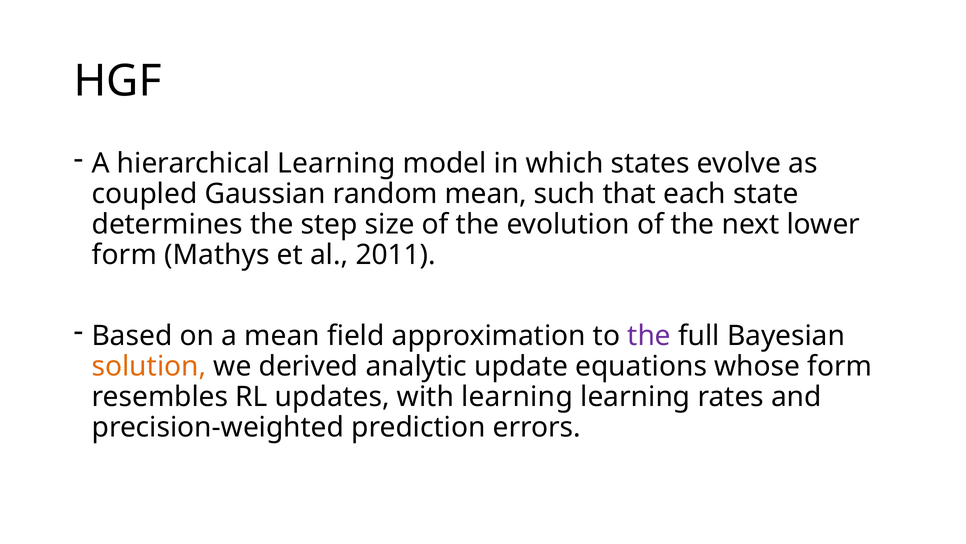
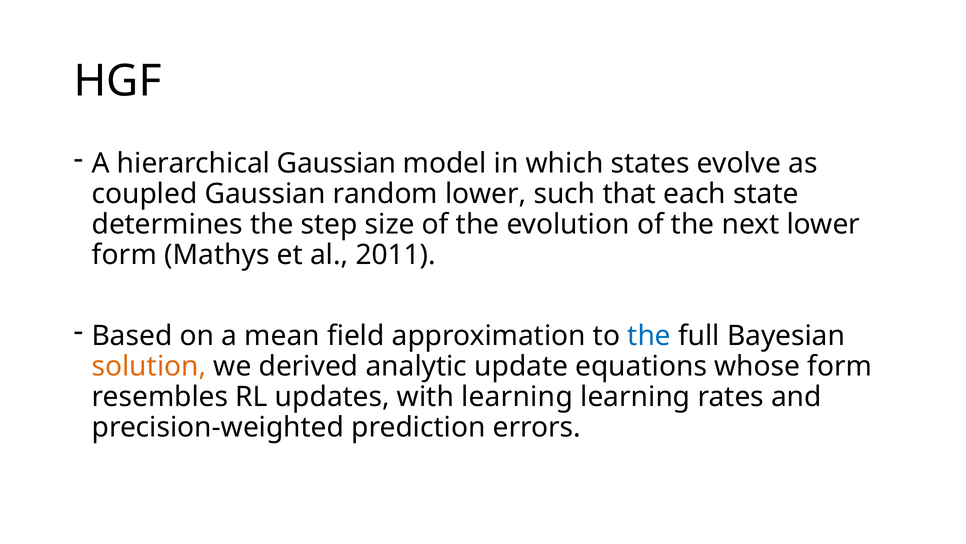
hierarchical Learning: Learning -> Gaussian (337, 163)
random mean: mean -> lower (486, 194)
the colour: purple -> blue (649, 336)
